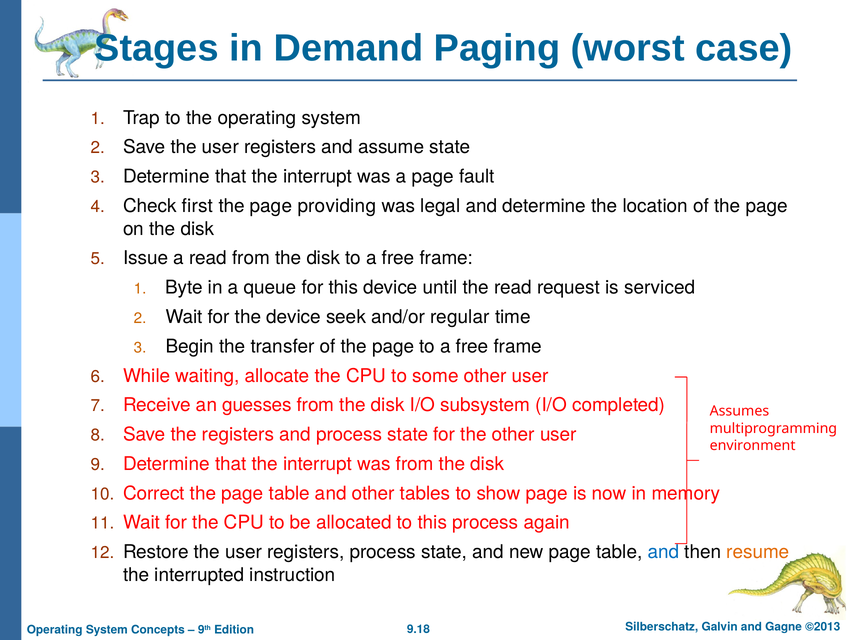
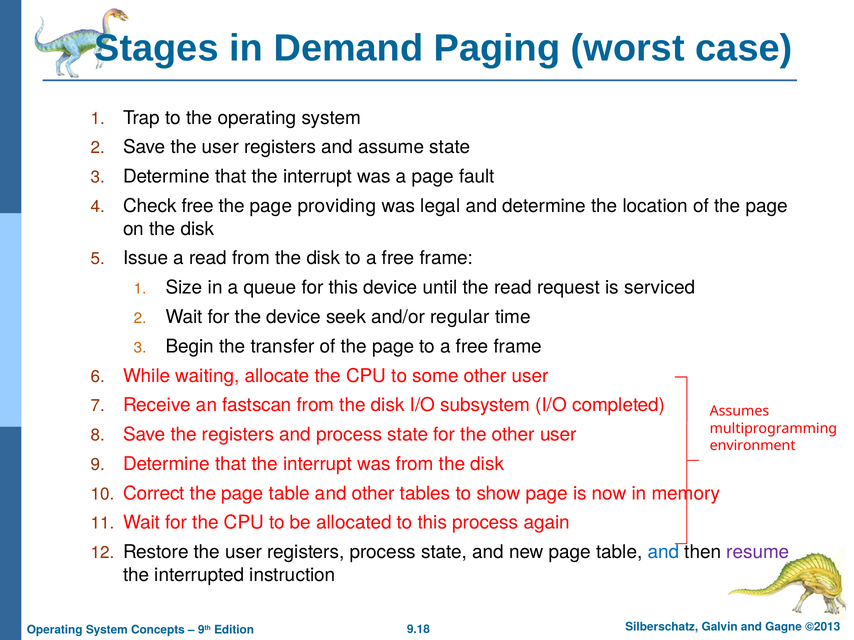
Check first: first -> free (198, 206)
Byte: Byte -> Size (184, 288)
guesses: guesses -> fastscan (257, 405)
resume colour: orange -> purple (758, 553)
